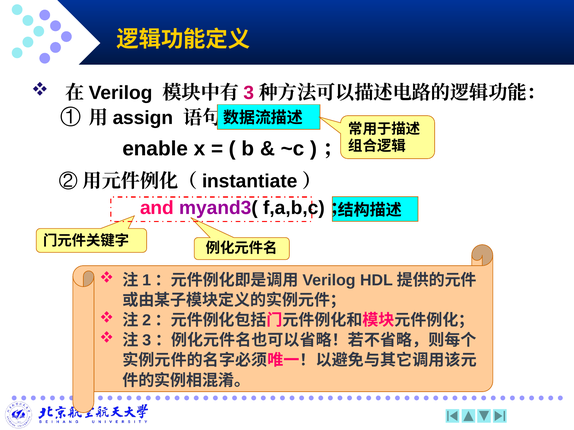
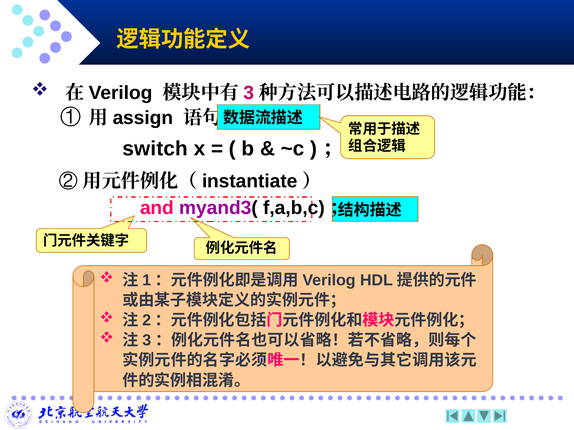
enable: enable -> switch (155, 149)
